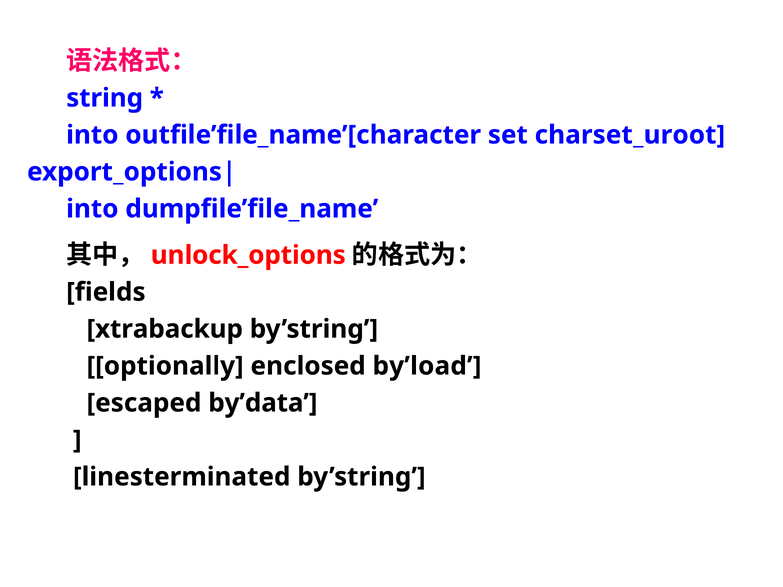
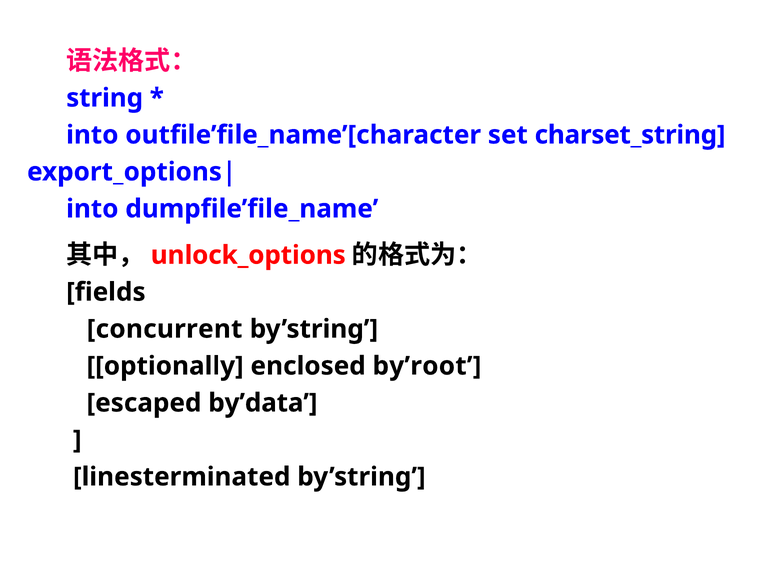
charset_uroot: charset_uroot -> charset_string (630, 135)
xtrabackup: xtrabackup -> concurrent (165, 329)
by’load: by’load -> by’root (427, 366)
